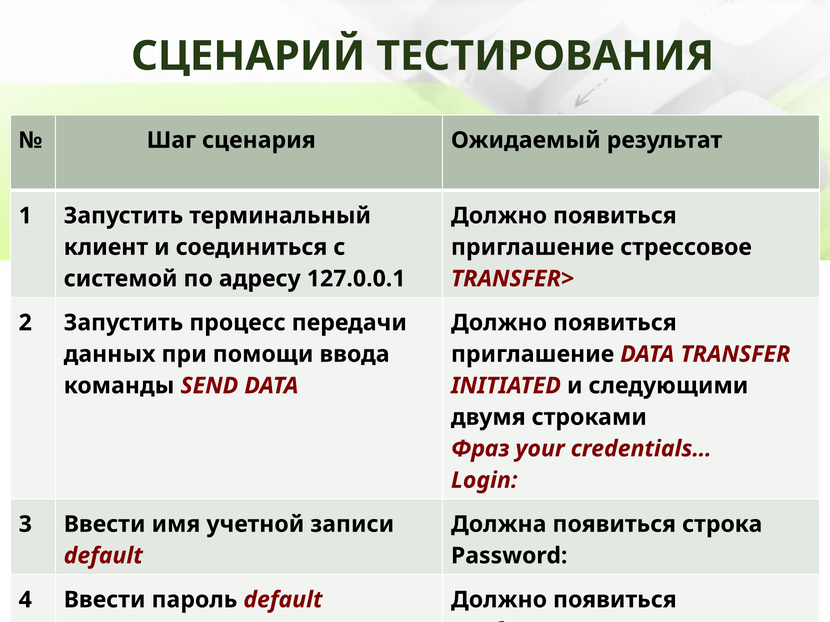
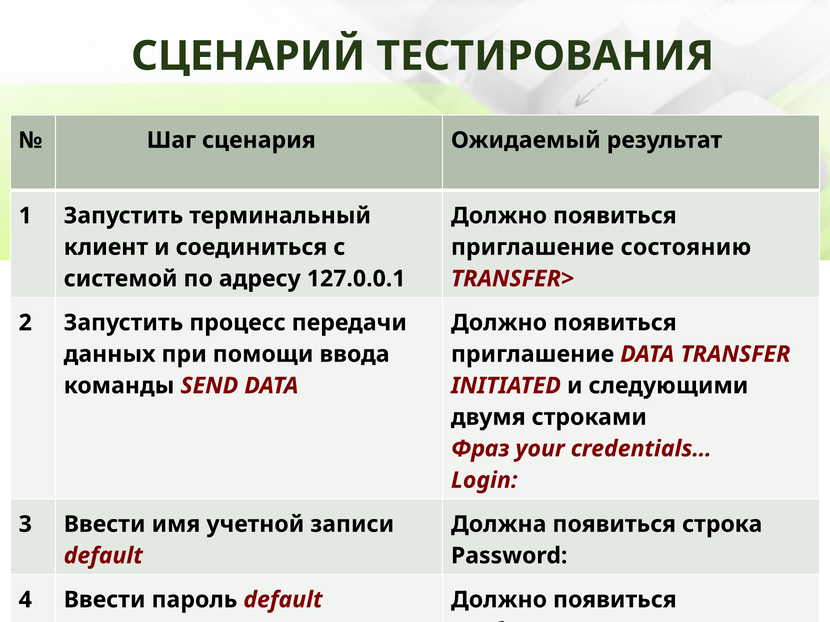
стрессовое: стрессовое -> состоянию (686, 247)
